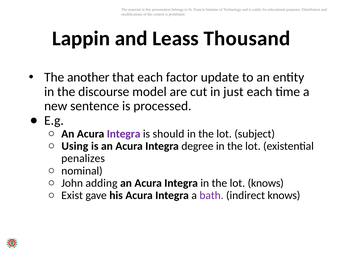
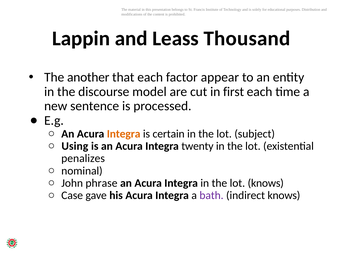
update: update -> appear (220, 77)
just: just -> first (234, 92)
Integra colour: purple -> orange (124, 134)
should: should -> certain (169, 134)
degree: degree -> twenty (197, 146)
adding: adding -> phrase (101, 183)
Exist: Exist -> Case (72, 196)
